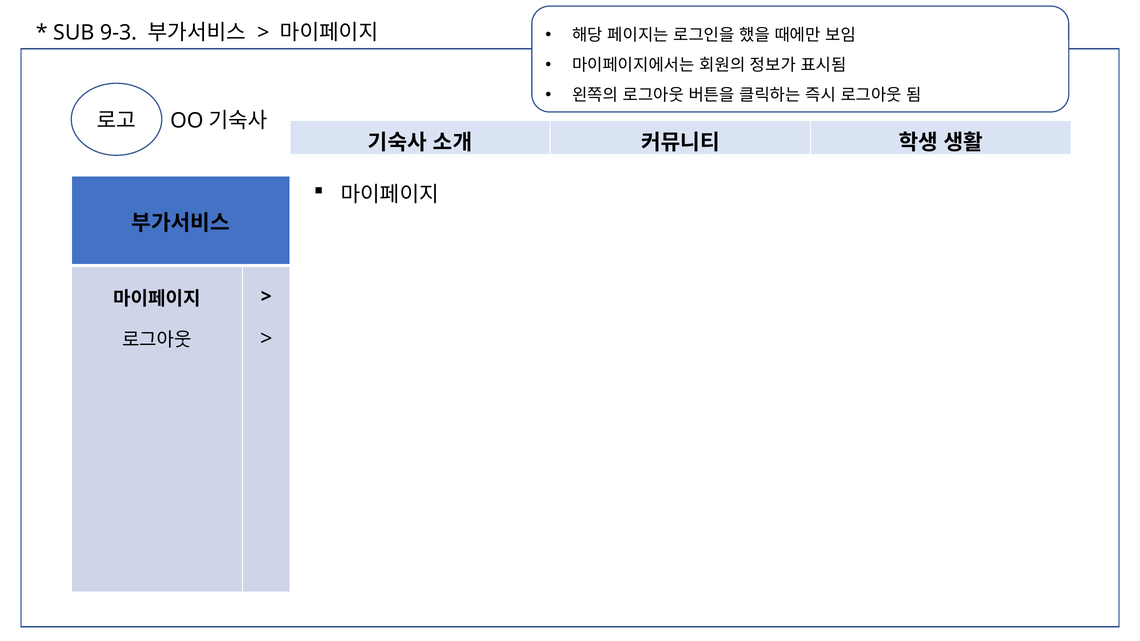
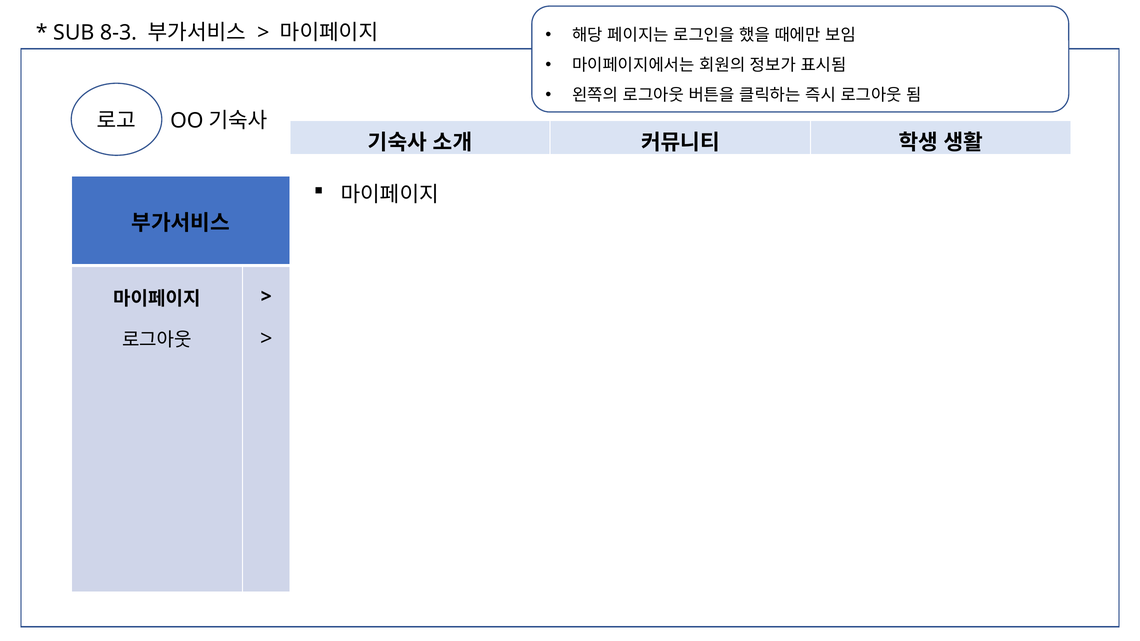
9-3: 9-3 -> 8-3 (118, 33)
